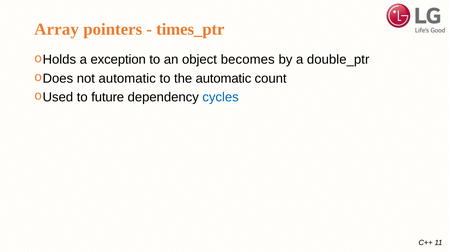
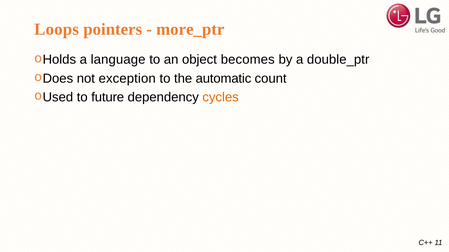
Array: Array -> Loops (57, 29)
times_ptr: times_ptr -> more_ptr (190, 29)
exception: exception -> language (118, 60)
not automatic: automatic -> exception (127, 79)
cycles colour: blue -> orange (221, 97)
